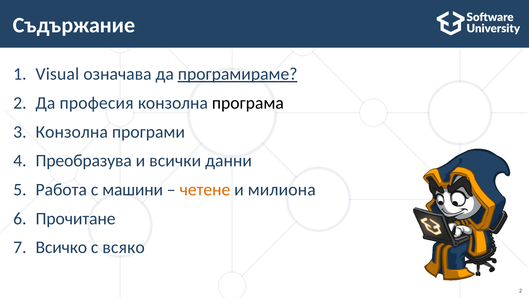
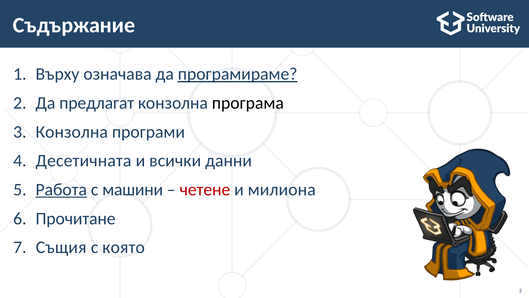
Visual: Visual -> Върху (57, 74)
професия: професия -> предлагат (97, 103)
Преобразува: Преобразува -> Десетичната (84, 161)
Работа underline: none -> present (61, 189)
четене colour: orange -> red (205, 189)
Всичко: Всичко -> Същия (61, 247)
всяко: всяко -> която (124, 247)
